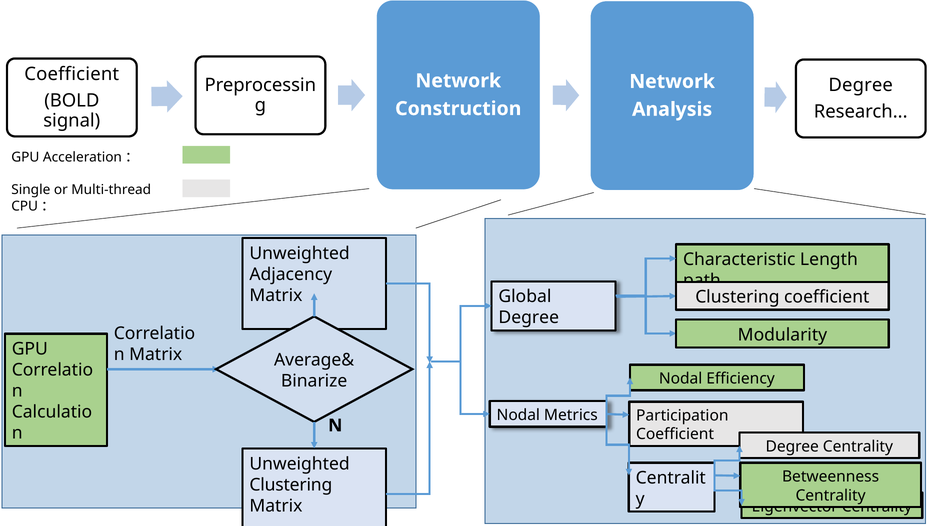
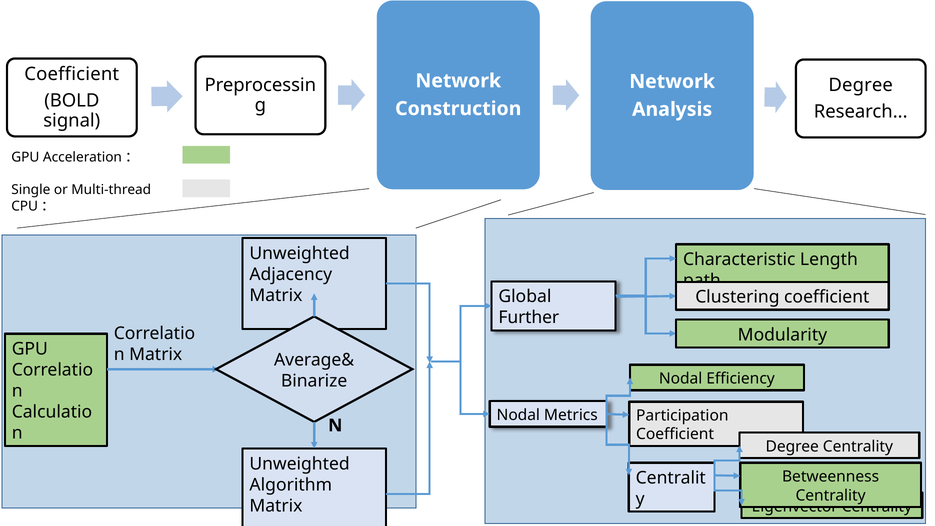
Degree: Degree -> Further (529, 318)
Clustering: Clustering -> Algorithm (291, 485)
